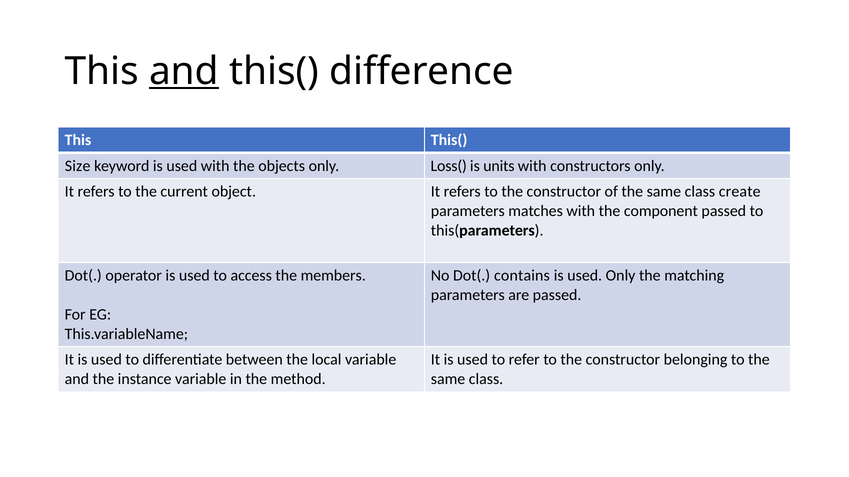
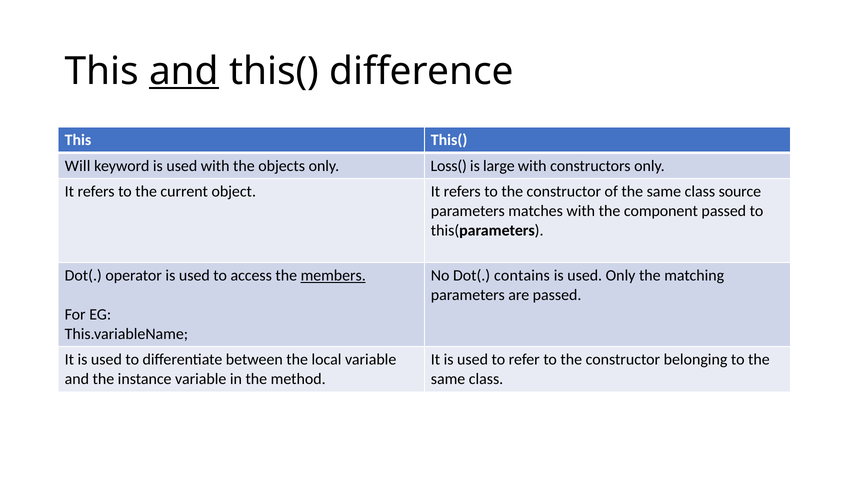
Size: Size -> Will (78, 166)
units: units -> large (499, 166)
create: create -> source (740, 192)
members underline: none -> present (333, 276)
